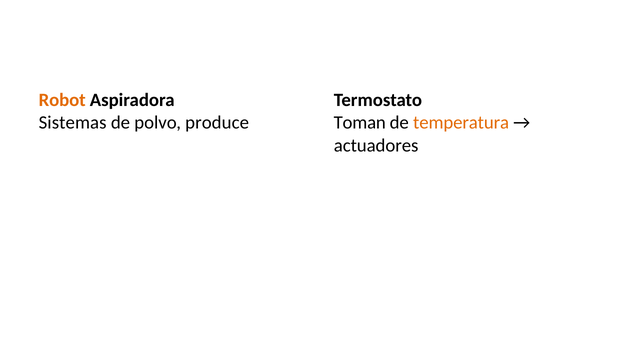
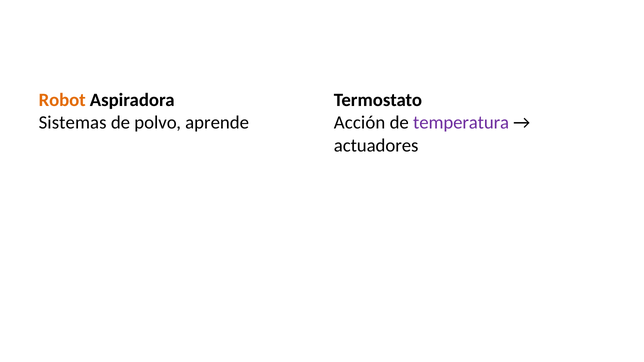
produce: produce -> aprende (217, 123)
Toman: Toman -> Acción (360, 123)
temperatura colour: orange -> purple (461, 123)
